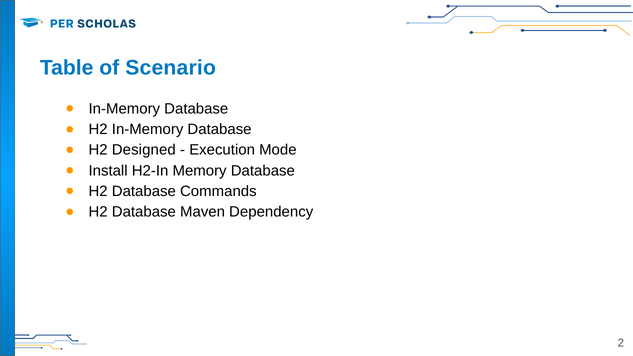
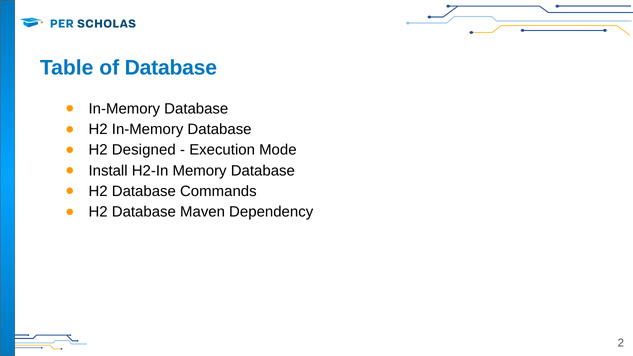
of Scenario: Scenario -> Database (171, 68)
